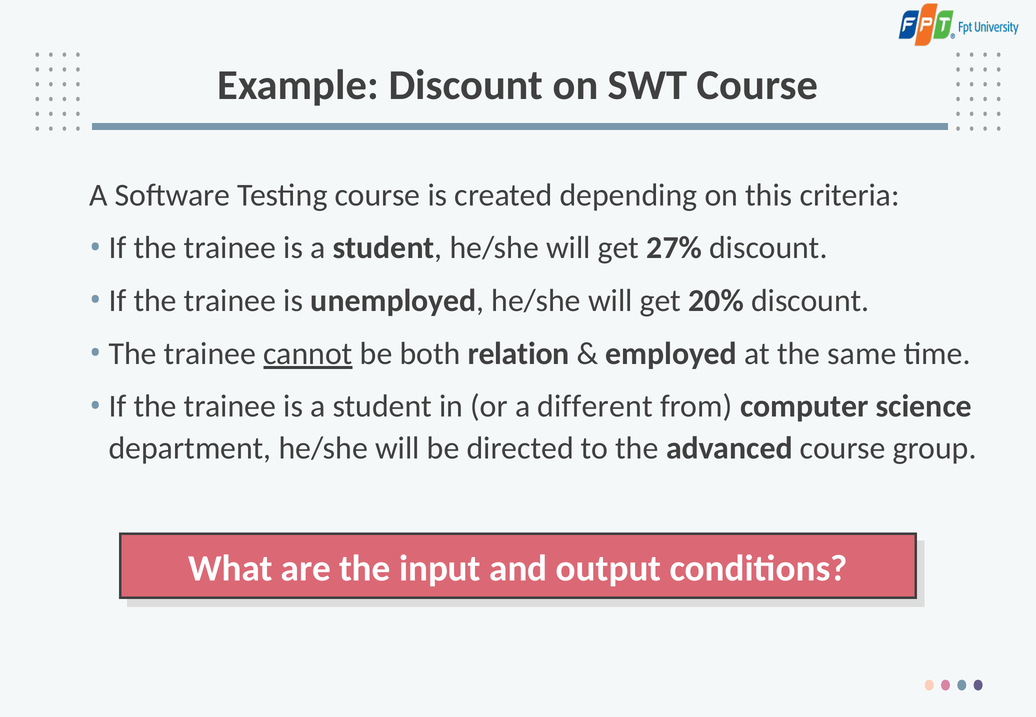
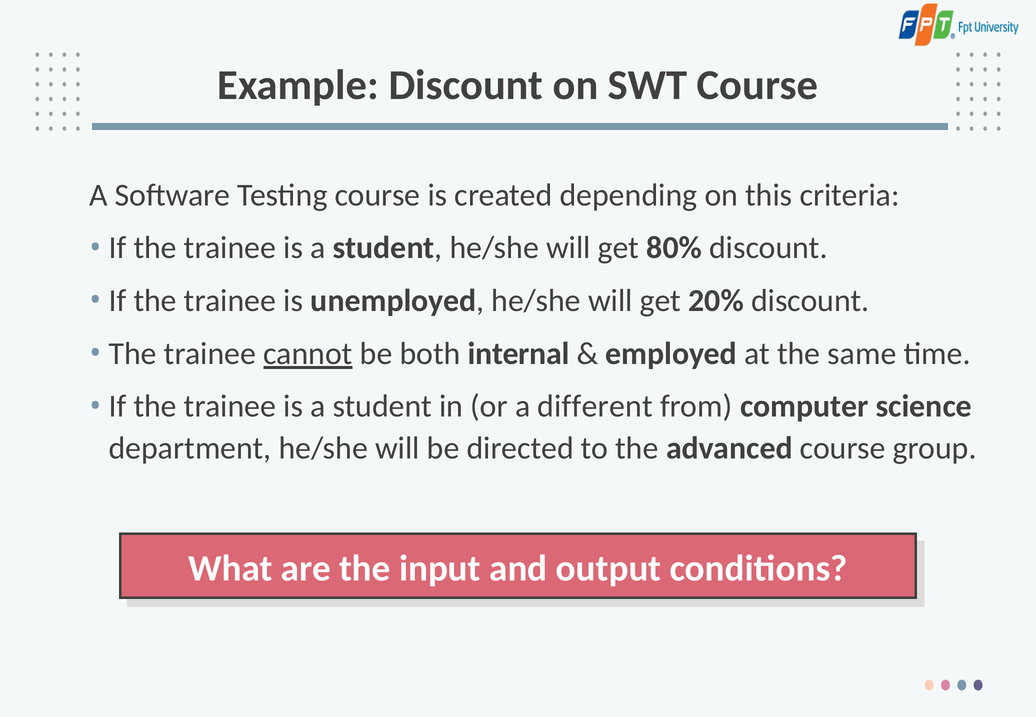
27%: 27% -> 80% (674, 248)
relation: relation -> internal (519, 354)
